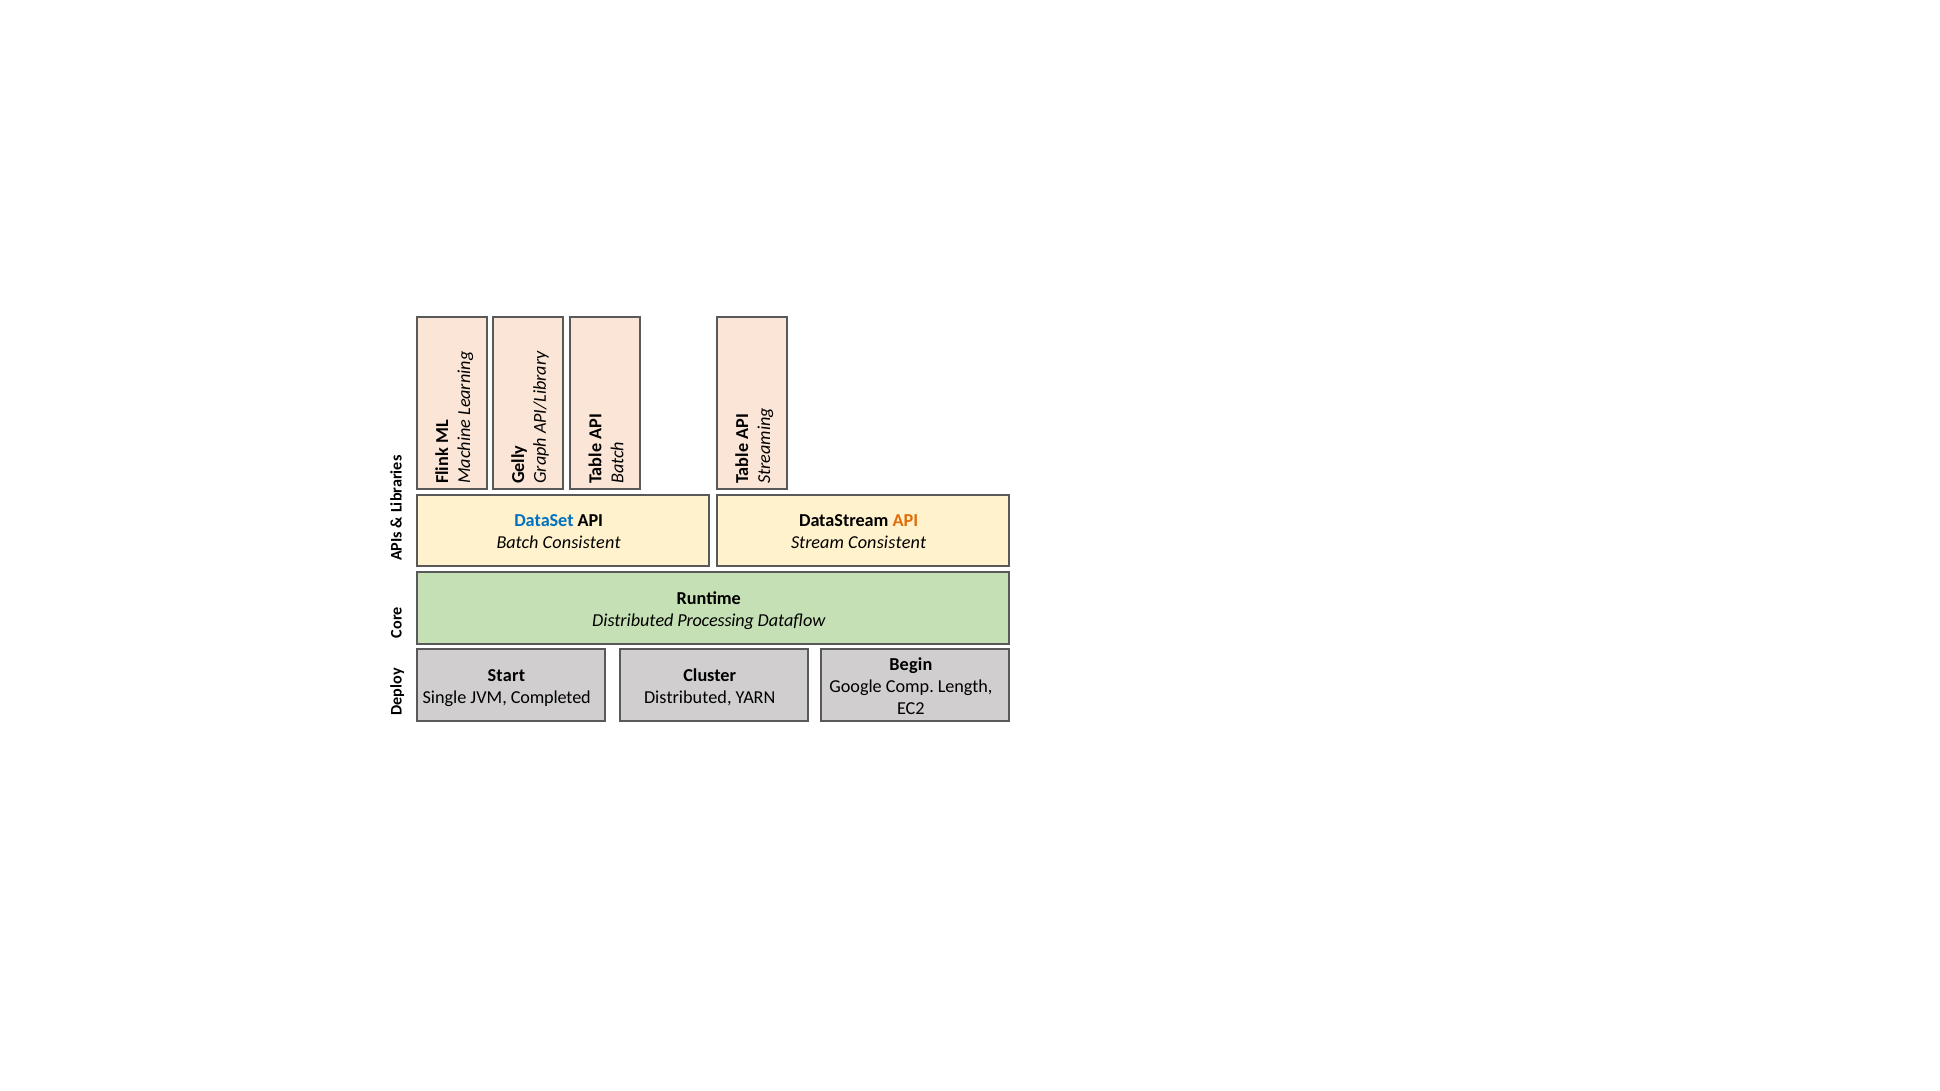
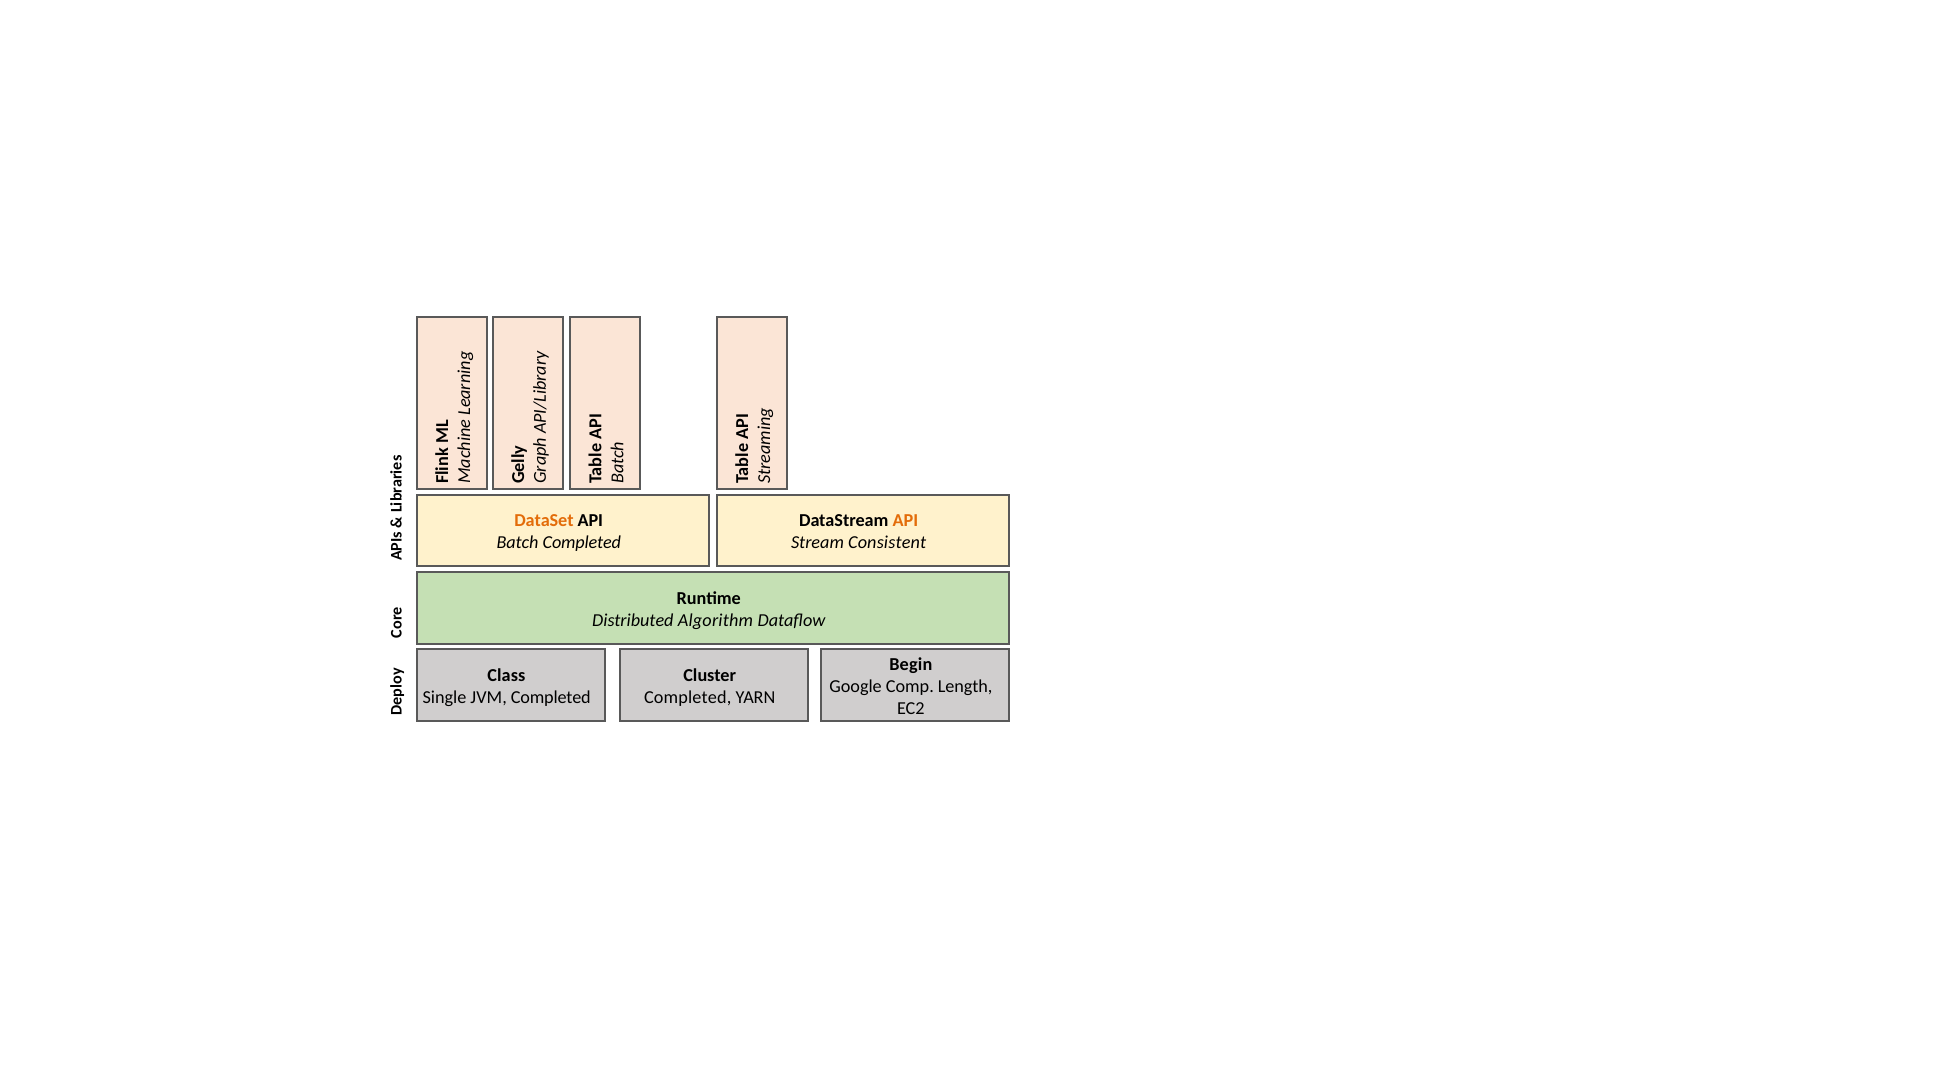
DataSet colour: blue -> orange (544, 521)
Batch Consistent: Consistent -> Completed (582, 543)
Processing: Processing -> Algorithm (715, 620)
Start: Start -> Class (506, 676)
Distributed: Distributed -> Completed (688, 697)
